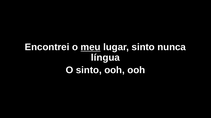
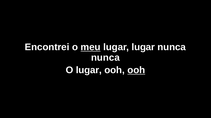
lugar sinto: sinto -> lugar (143, 47)
língua: língua -> nunca (105, 58)
O sinto: sinto -> lugar (89, 71)
ooh underline: none -> present (136, 71)
